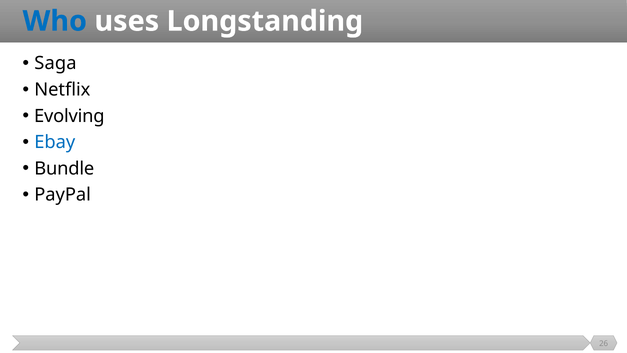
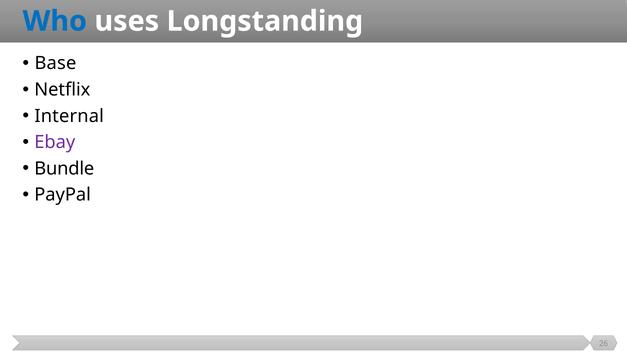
Saga: Saga -> Base (55, 63)
Evolving: Evolving -> Internal (69, 116)
Ebay colour: blue -> purple (55, 142)
